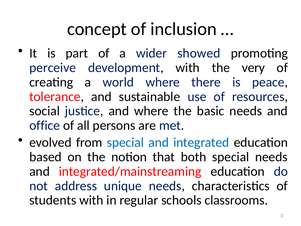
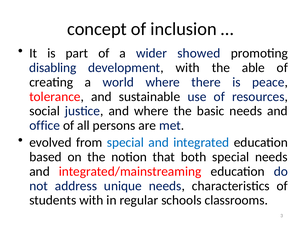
perceive: perceive -> disabling (53, 68)
very: very -> able (253, 68)
